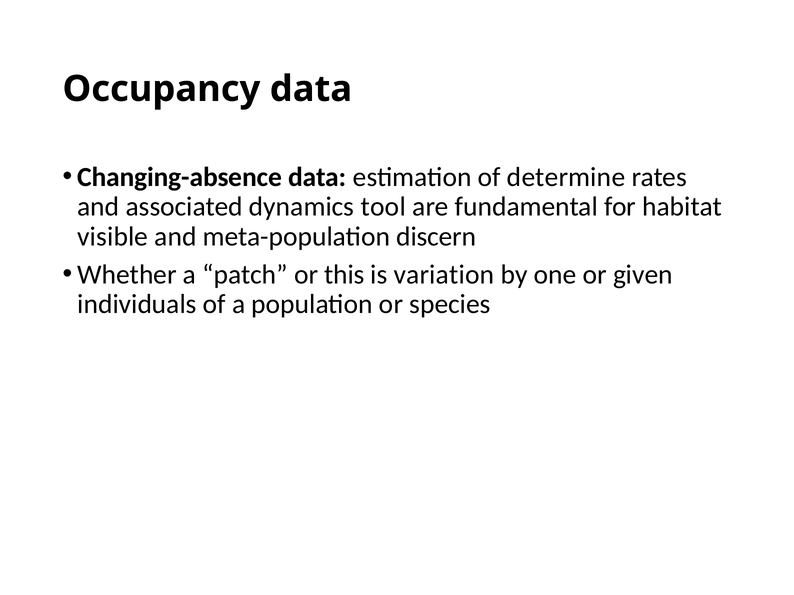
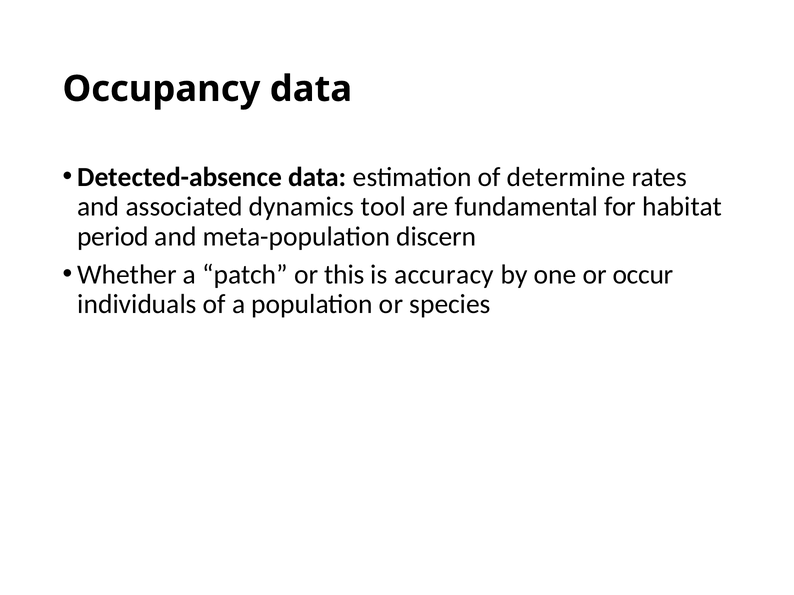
Changing-absence: Changing-absence -> Detected-absence (180, 177)
visible: visible -> period (113, 237)
variation: variation -> accuracy (444, 275)
given: given -> occur (643, 275)
